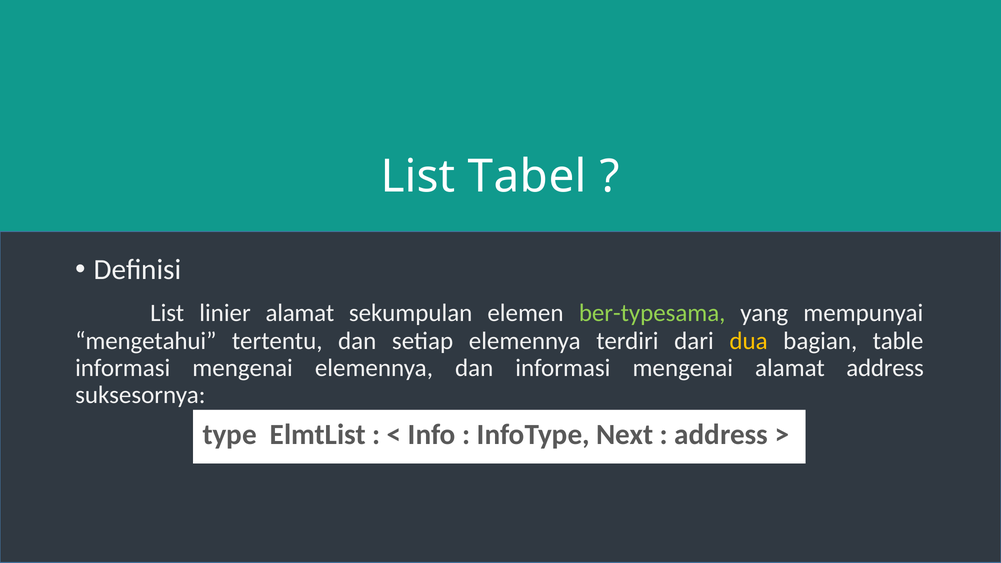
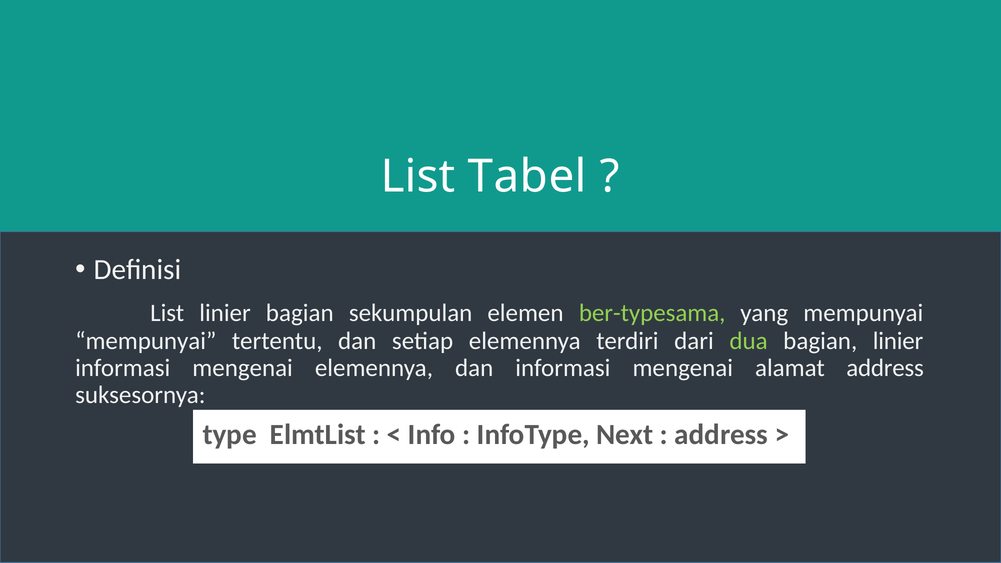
linier alamat: alamat -> bagian (300, 313)
mengetahui: mengetahui -> mempunyai (146, 341)
dua colour: yellow -> light green (749, 341)
bagian table: table -> linier (898, 341)
